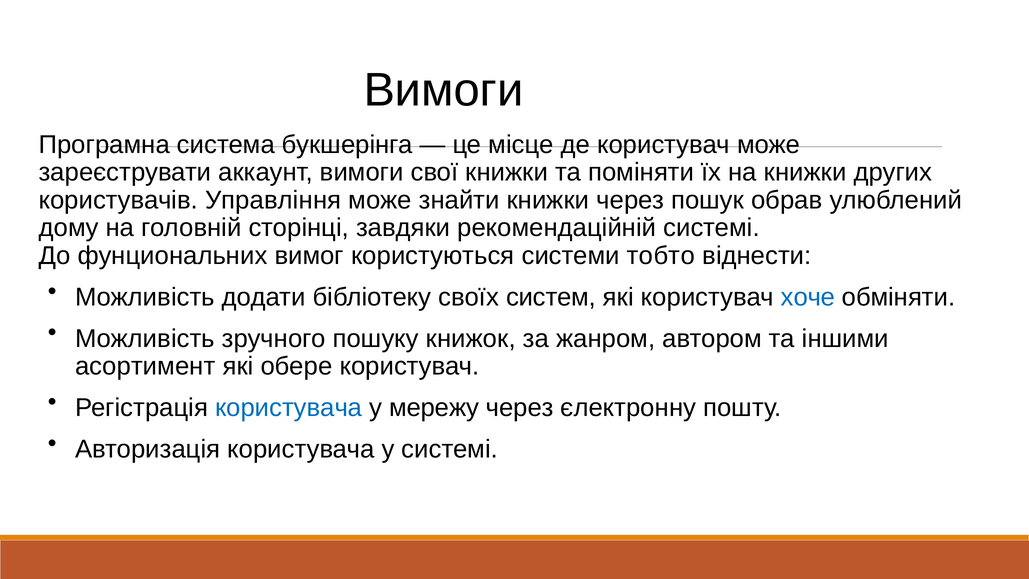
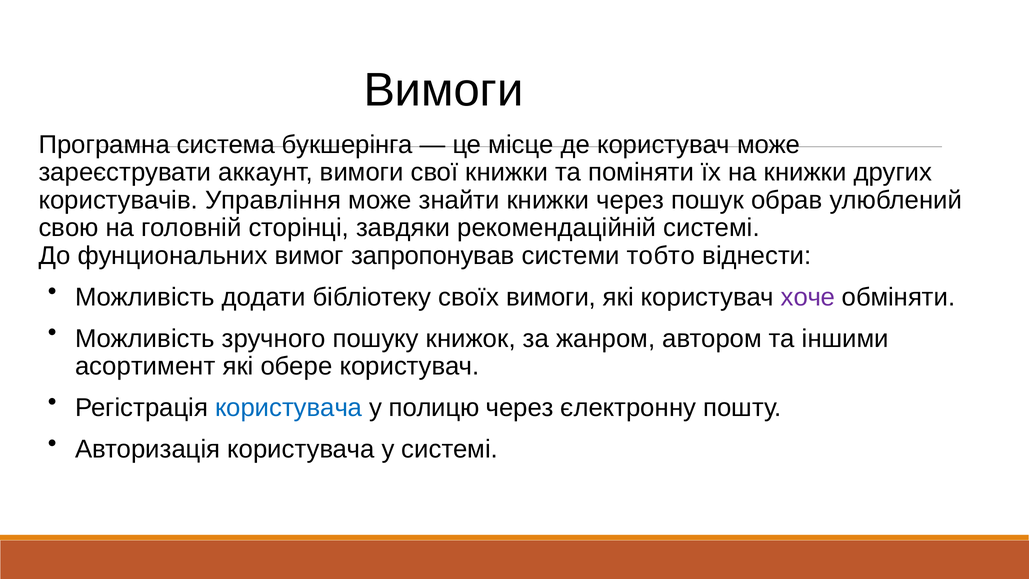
дому: дому -> свою (69, 228)
користуються: користуються -> запропонував (433, 256)
своїх систем: систем -> вимоги (551, 297)
хоче colour: blue -> purple (808, 297)
мережу: мережу -> полицю (434, 408)
